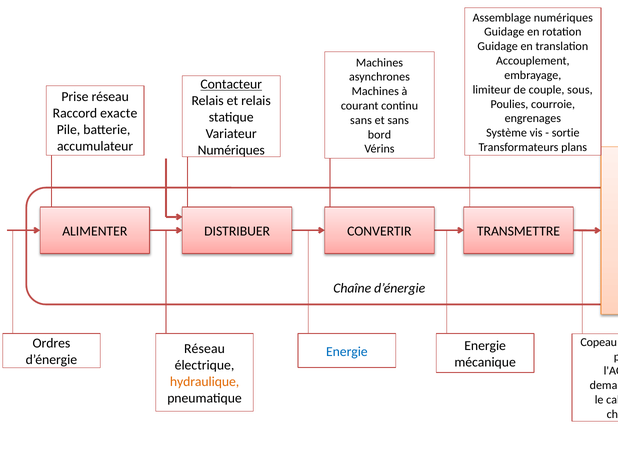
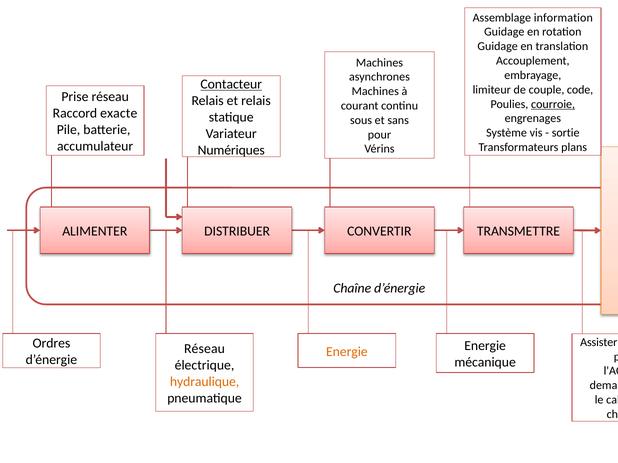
Assemblage numériques: numériques -> information (563, 18)
sous: sous -> code (580, 90)
courroie underline: none -> present (553, 104)
sans: sans -> sous (361, 120)
bord: bord -> pour (379, 135)
Copeau: Copeau -> Assister (599, 343)
Energie colour: blue -> orange (347, 352)
